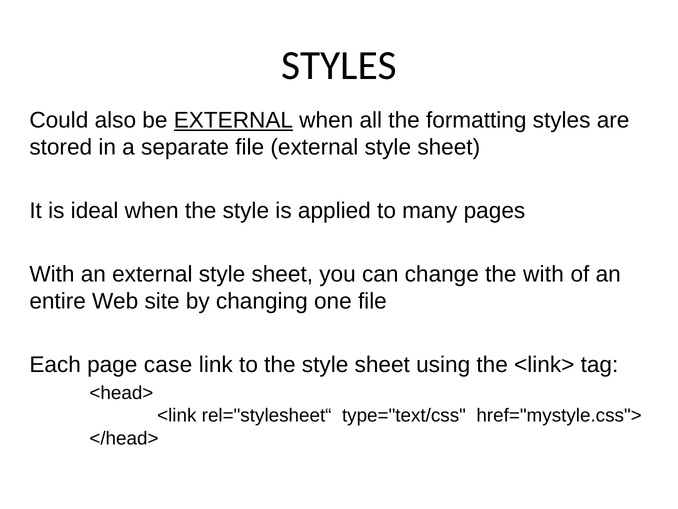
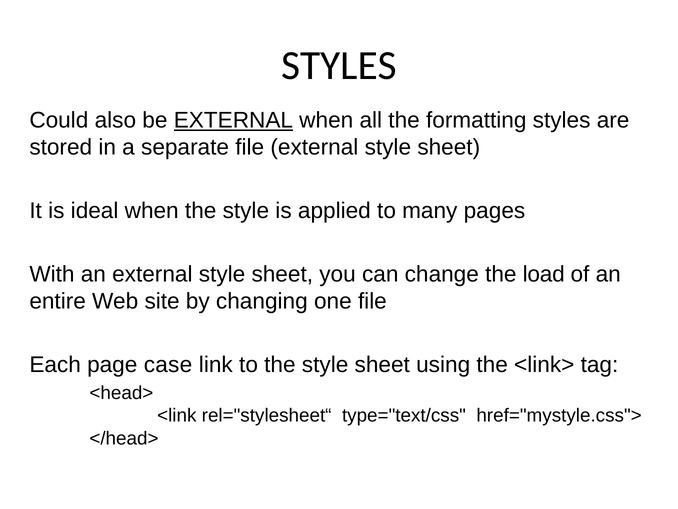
the with: with -> load (544, 274)
